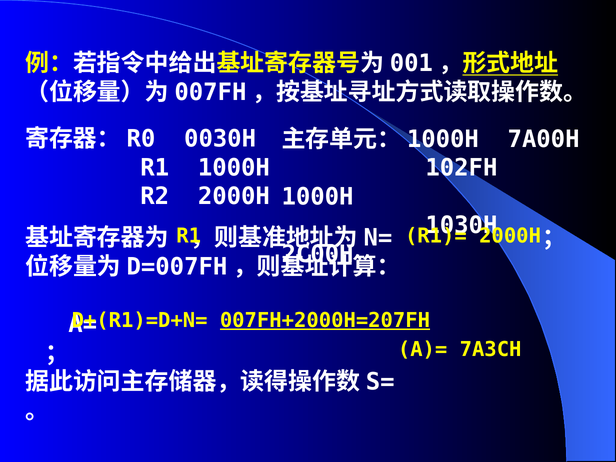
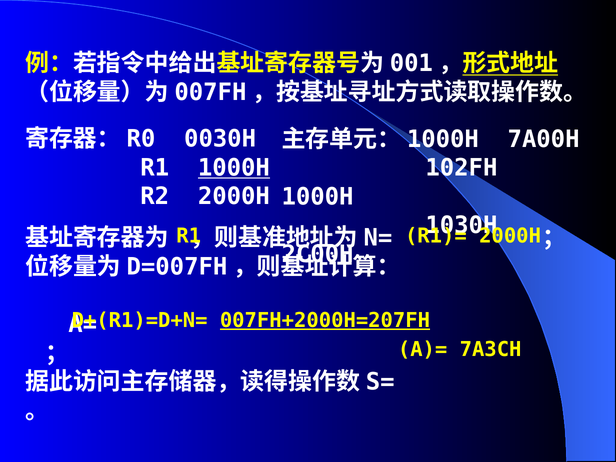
1000H underline: none -> present (234, 168)
